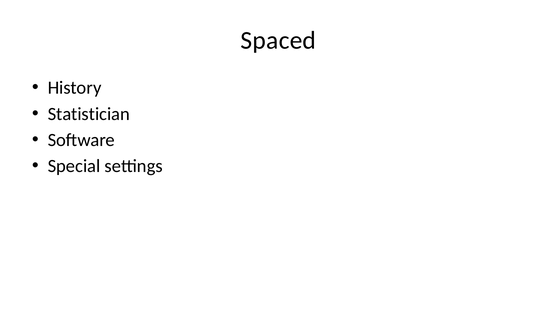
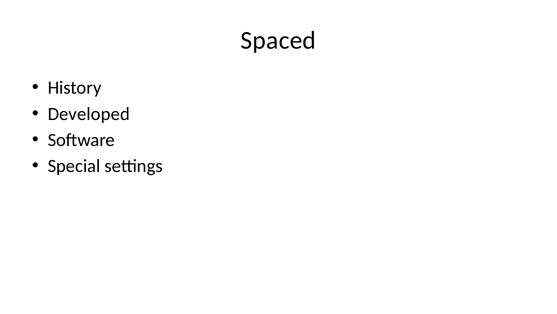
Statistician: Statistician -> Developed (89, 114)
